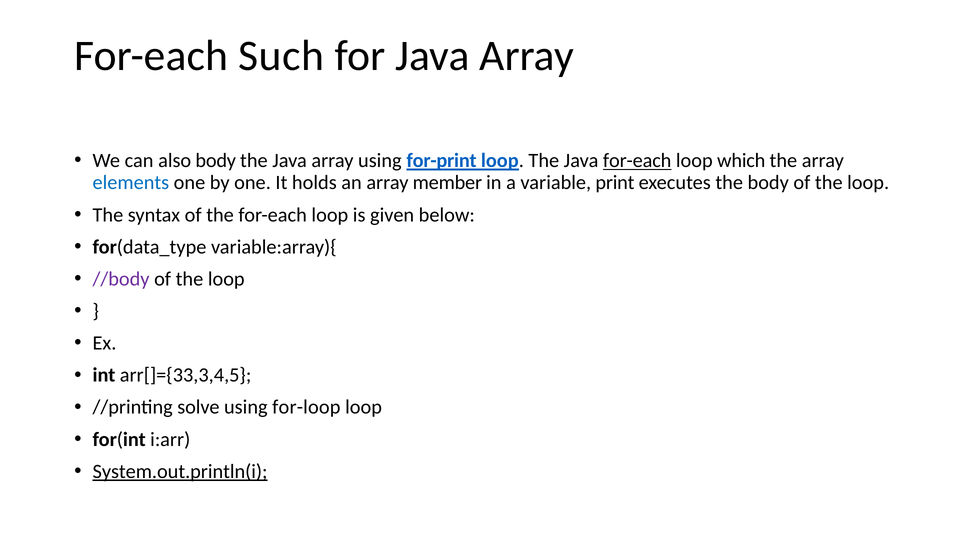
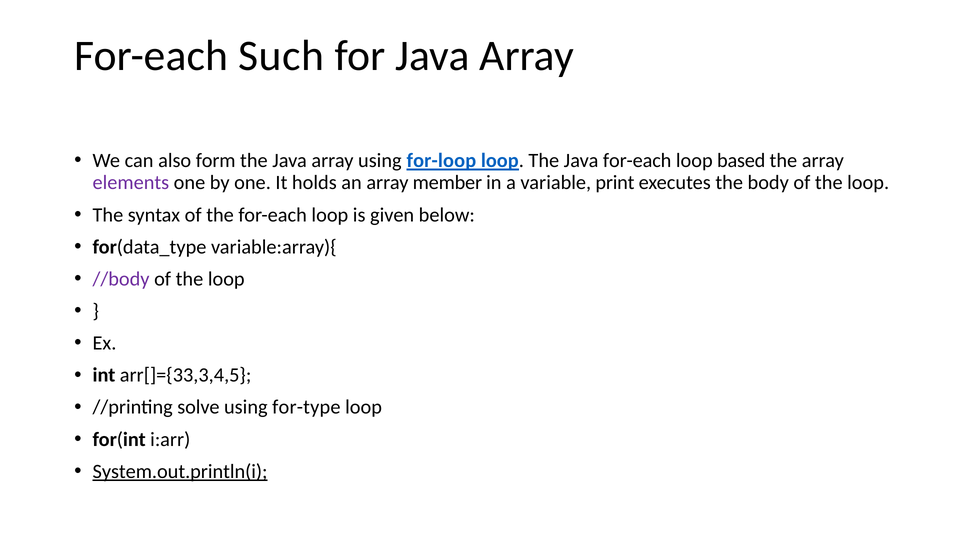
also body: body -> form (216, 161)
for-print: for-print -> for-loop (441, 161)
for-each underline: present -> none (637, 161)
which: which -> based (741, 161)
elements colour: blue -> purple (131, 183)
for-loop: for-loop -> for-type (306, 408)
